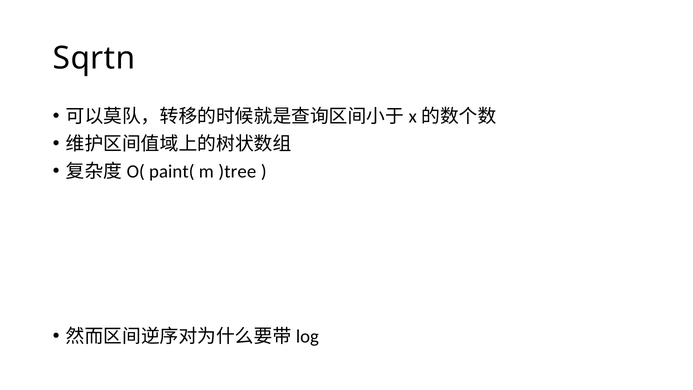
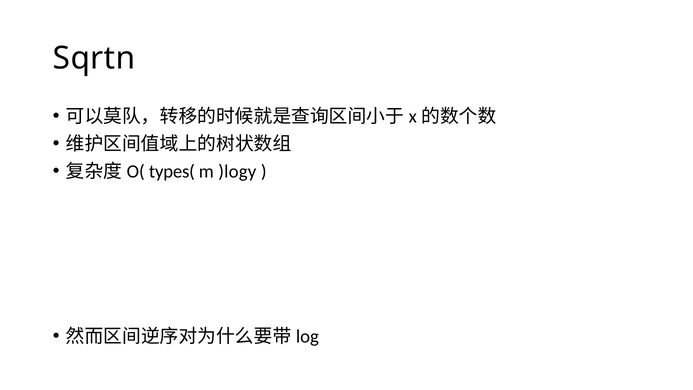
paint(: paint( -> types( (172, 171)
)tree: )tree -> )logy (237, 171)
